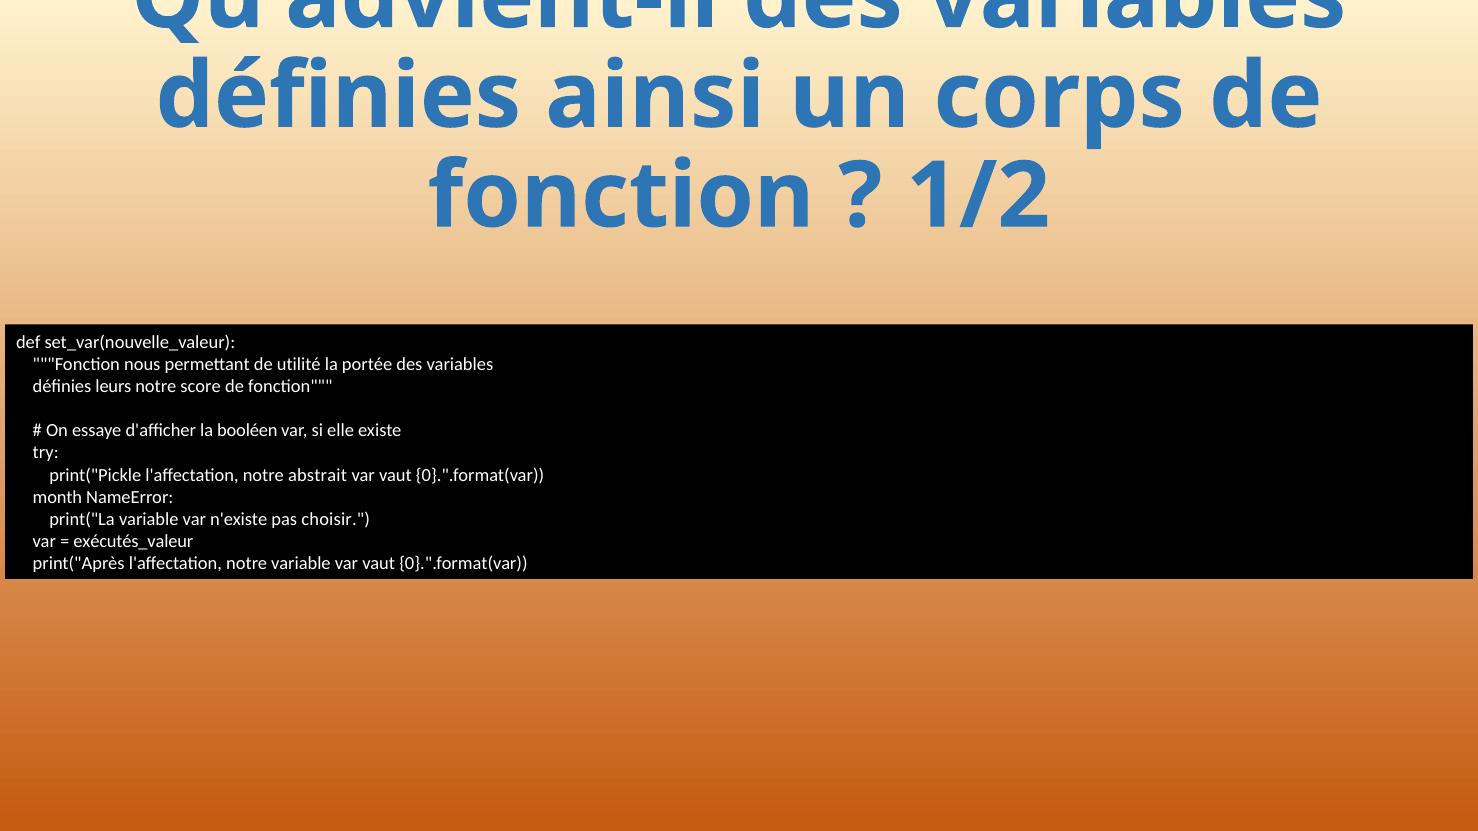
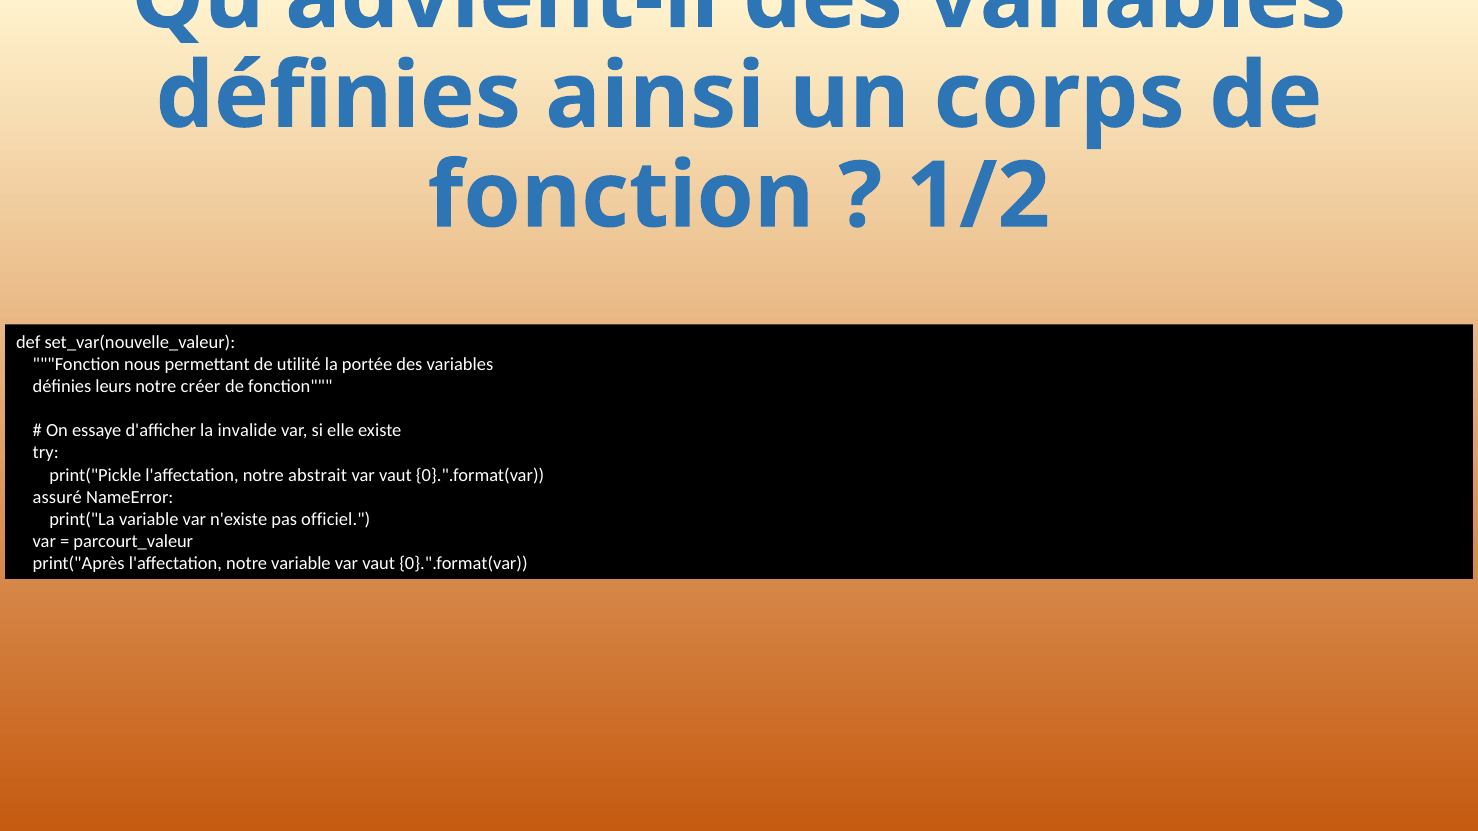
score: score -> créer (201, 387)
booléen: booléen -> invalide (247, 431)
month: month -> assuré (57, 497)
choisir: choisir -> officiel (336, 520)
exécutés_valeur: exécutés_valeur -> parcourt_valeur (133, 542)
